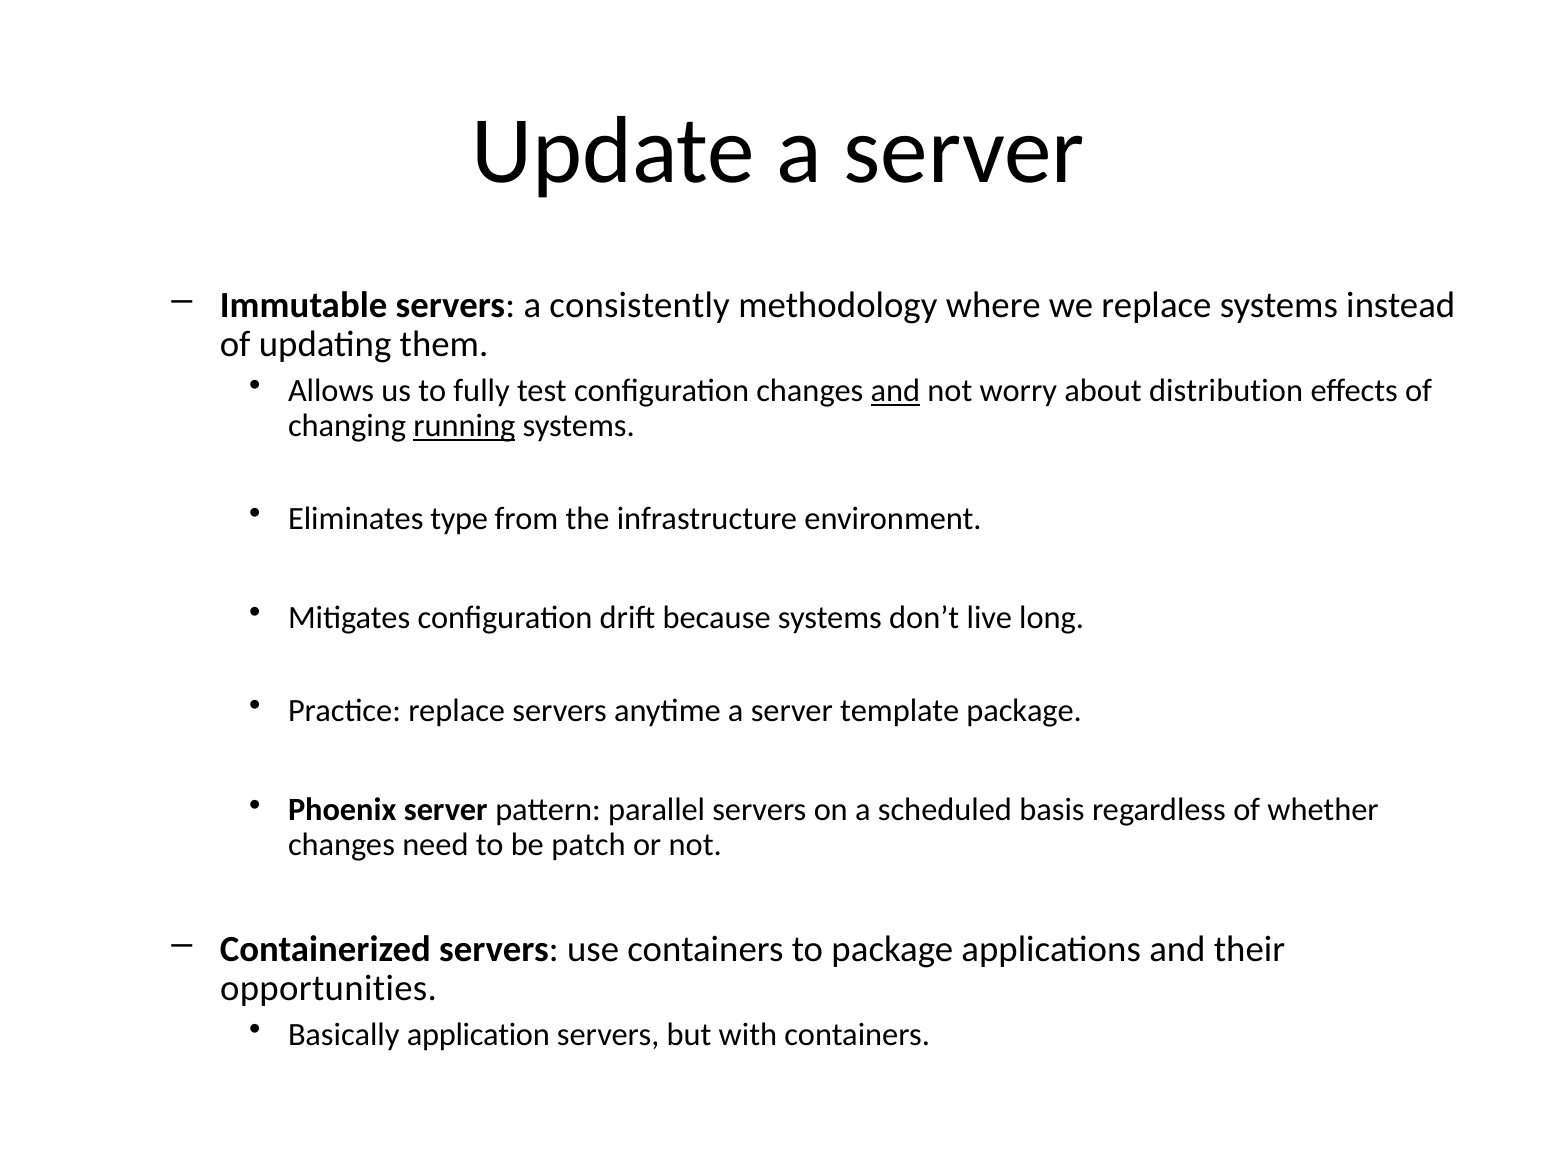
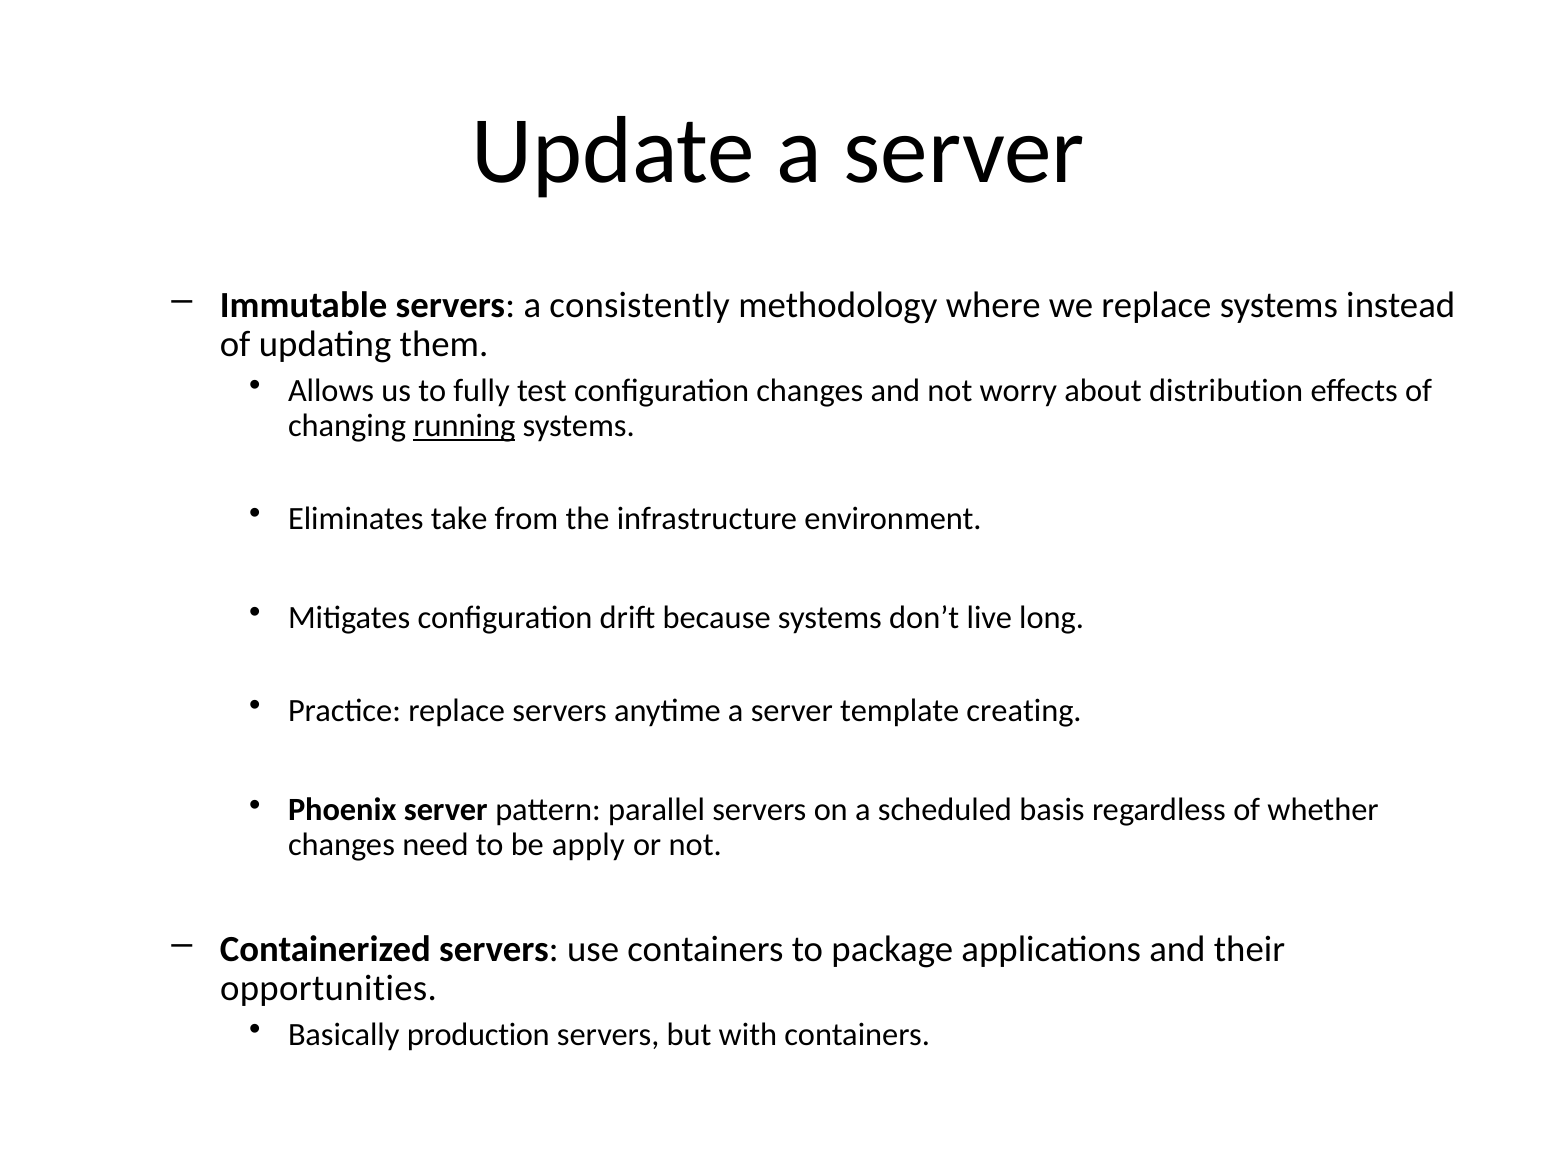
and underline: present -> none (895, 391)
type: type -> take (459, 518)
template package: package -> creating (1024, 710)
patch: patch -> apply (588, 845)
application: application -> production (478, 1035)
